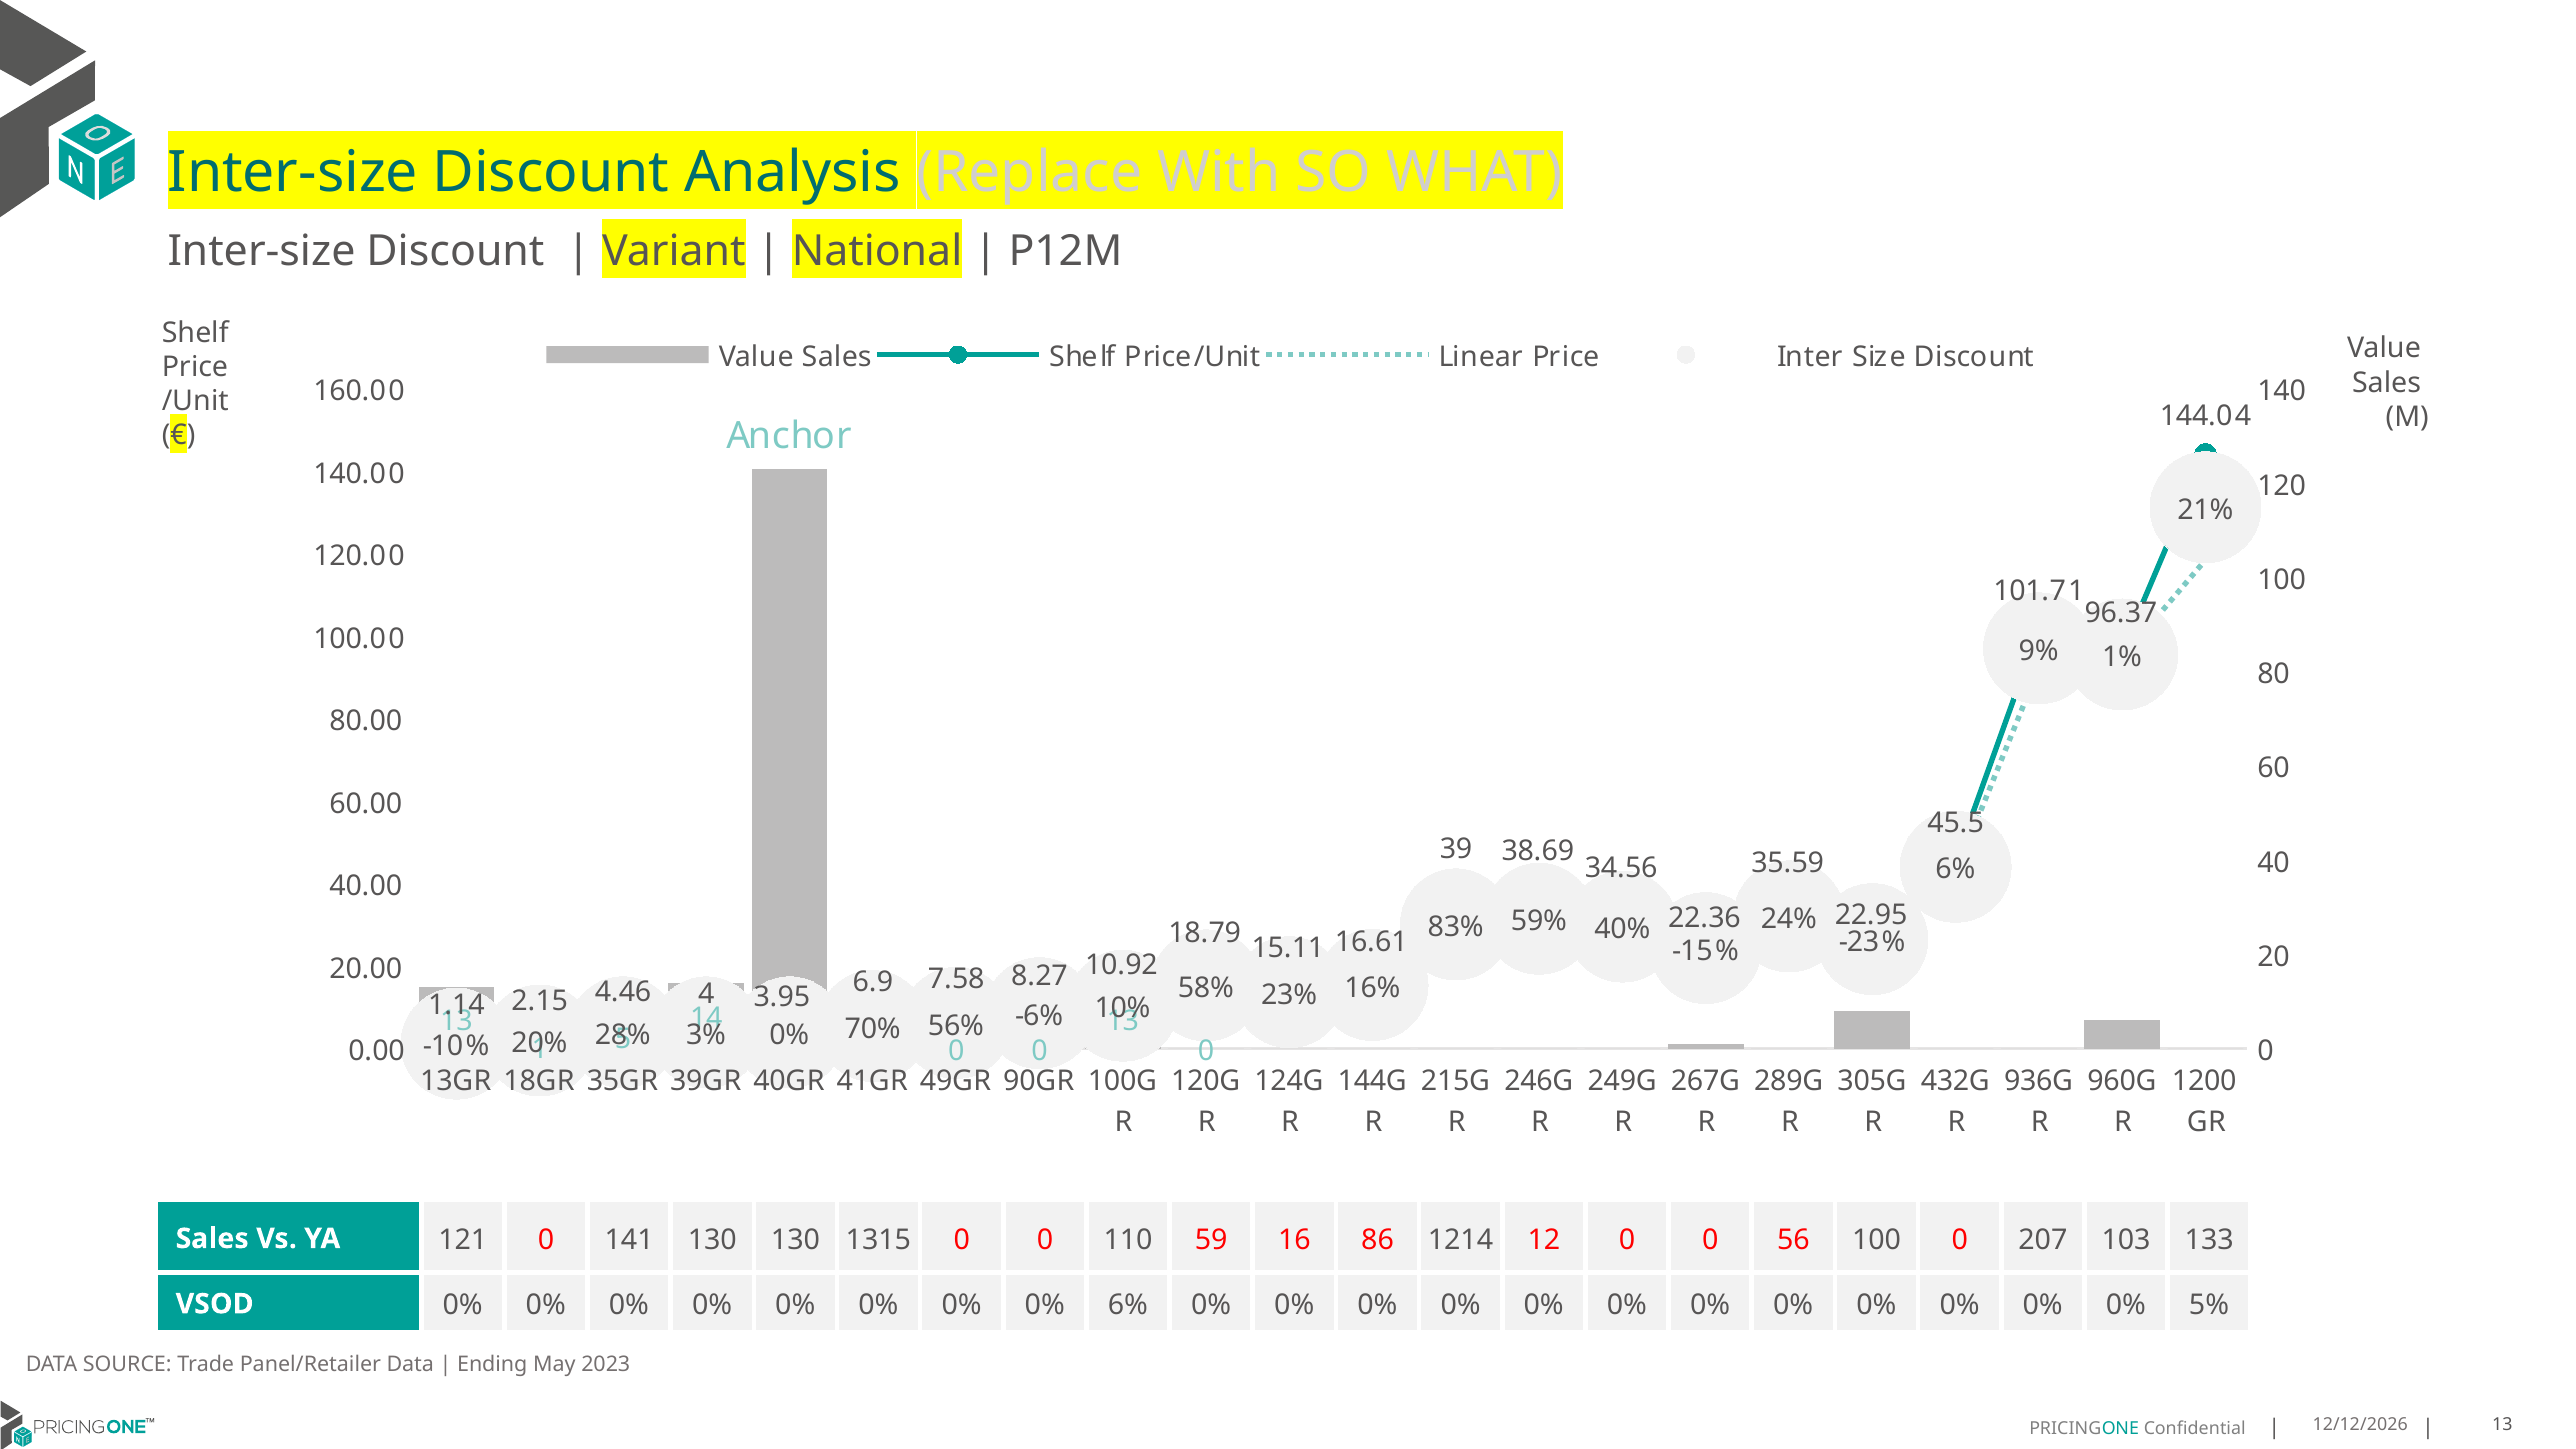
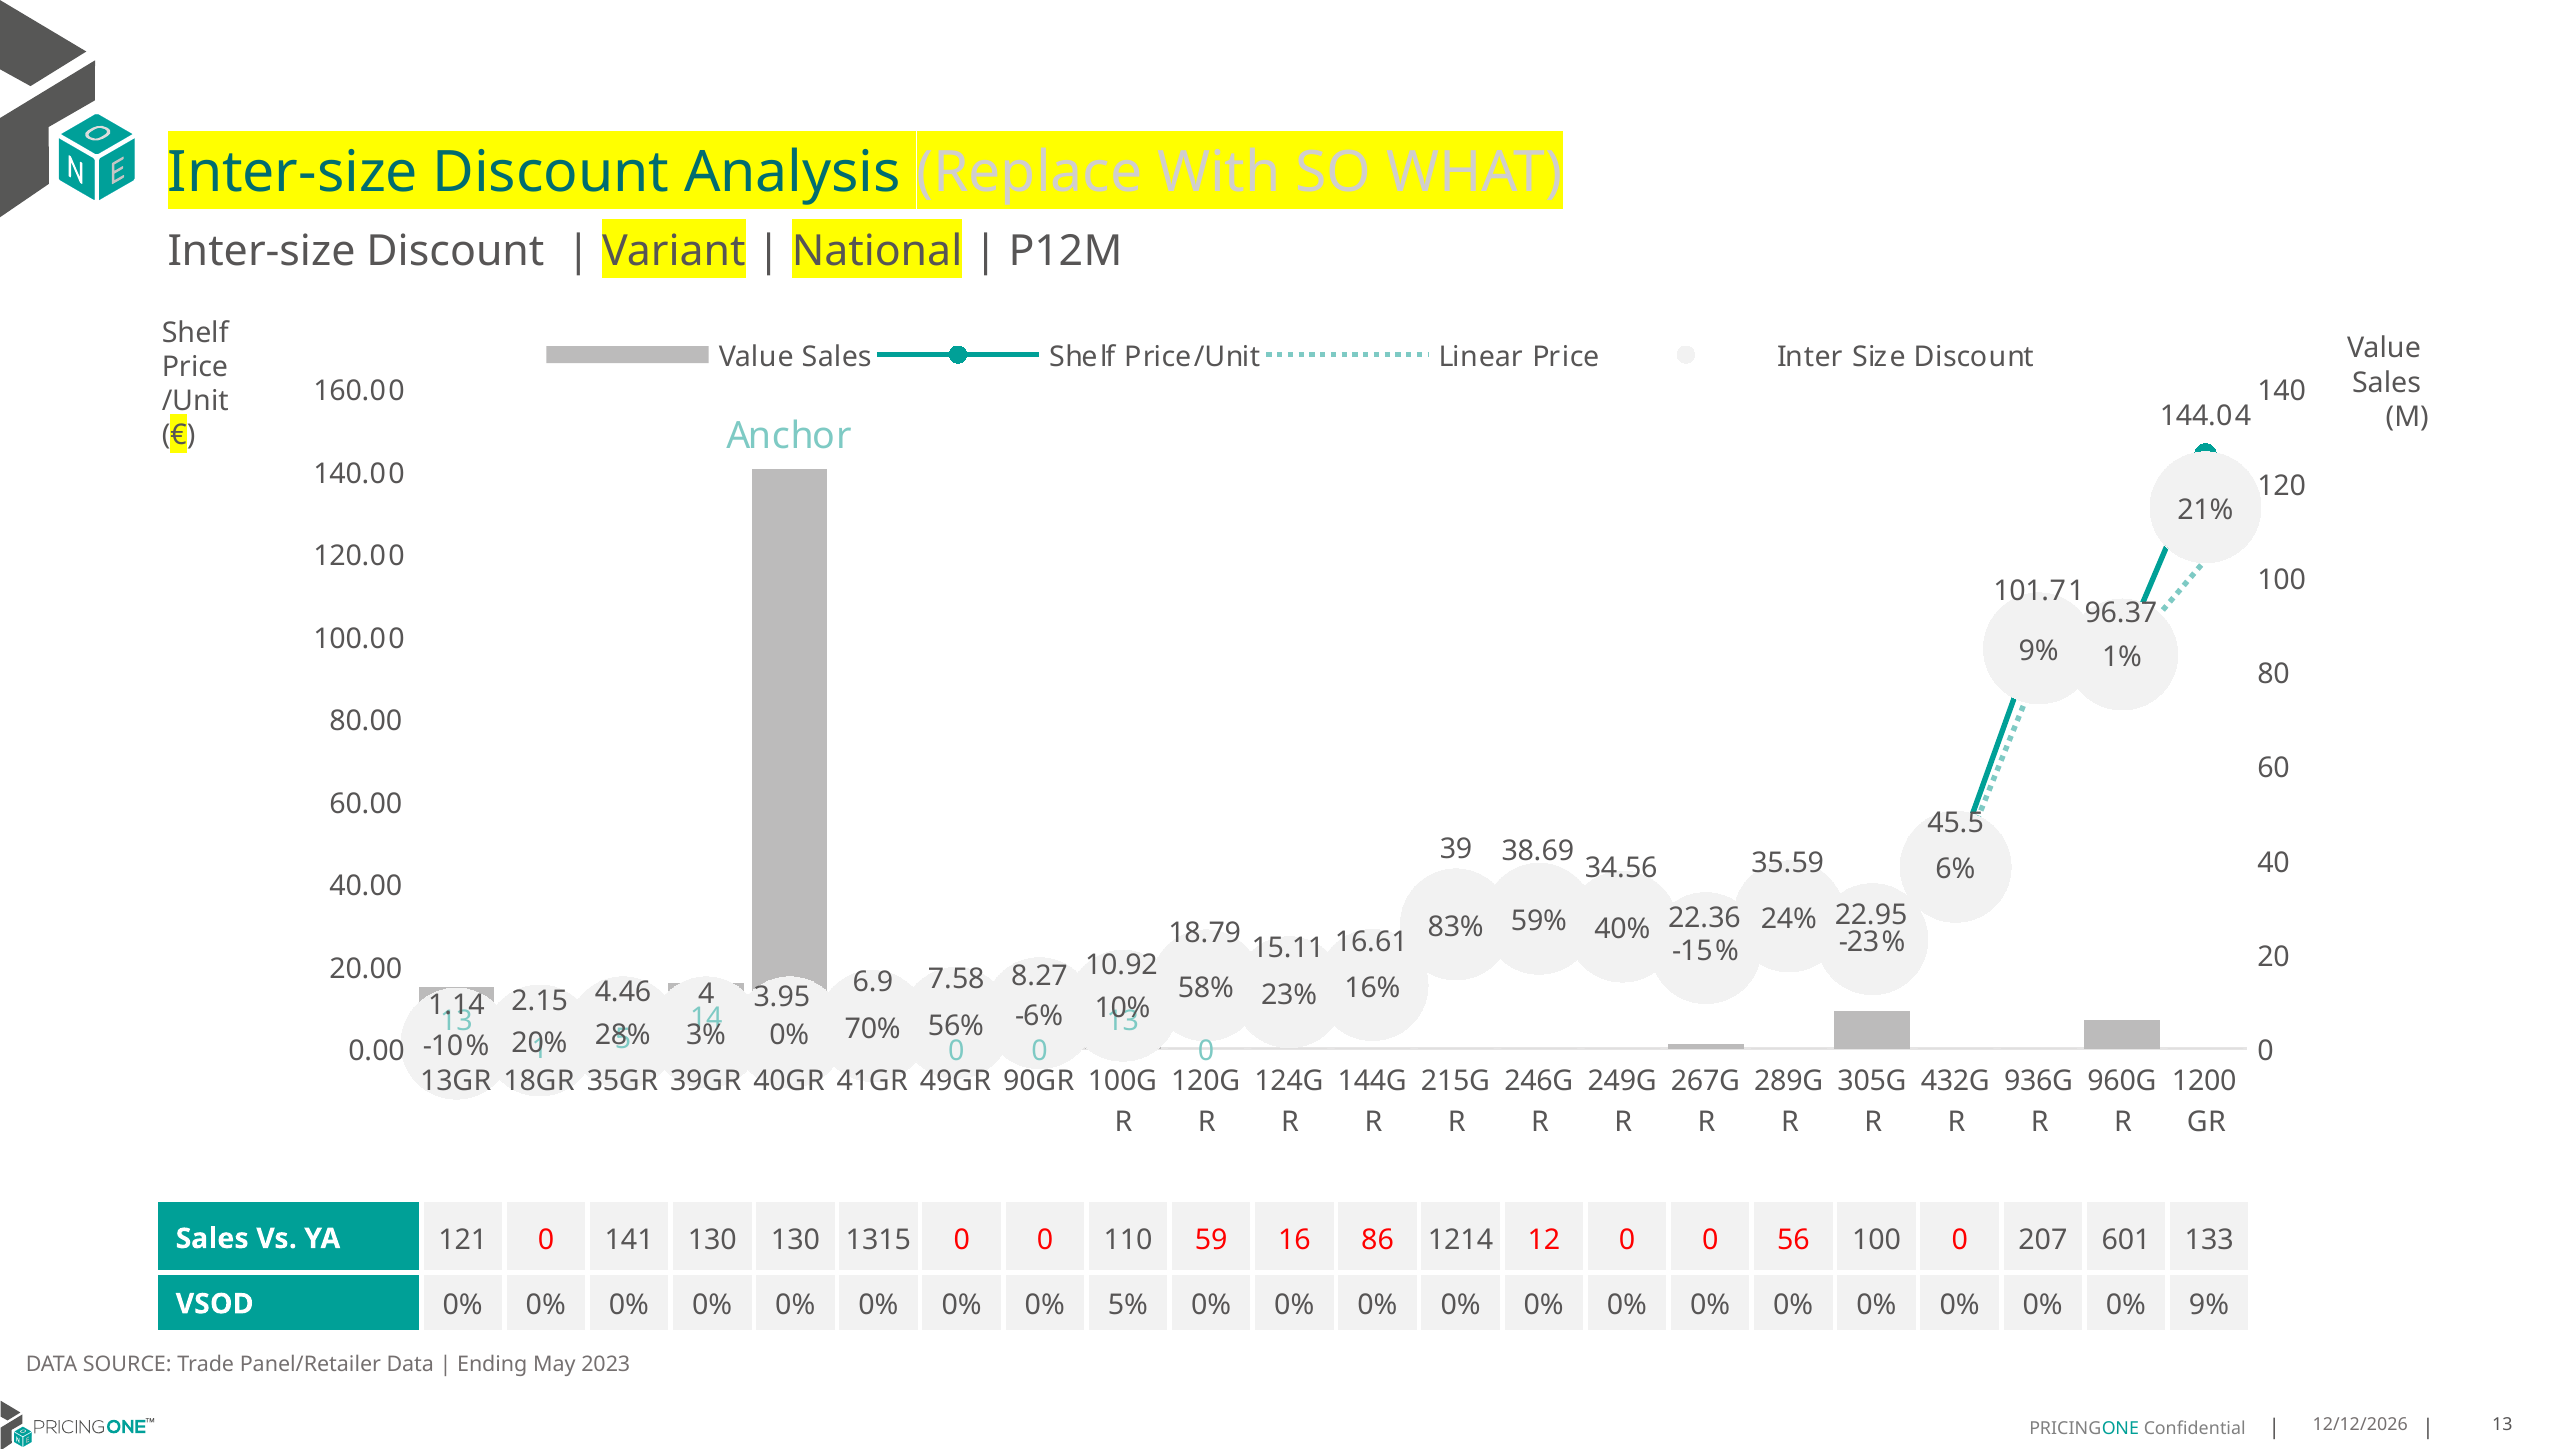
103: 103 -> 601 (2126, 1240)
0% 6%: 6% -> 5% (1128, 1305)
0% 5%: 5% -> 9% (2209, 1305)
